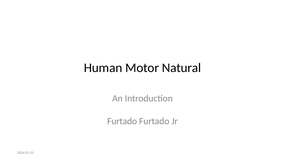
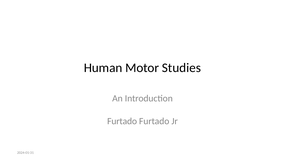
Natural: Natural -> Studies (181, 68)
